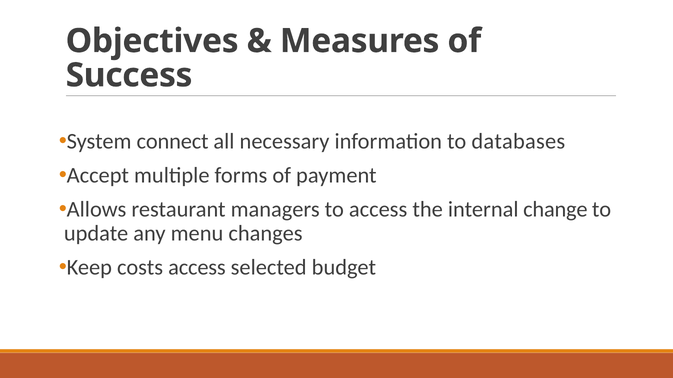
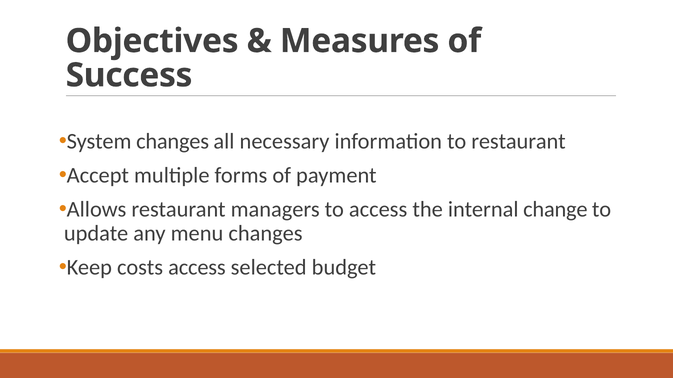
System connect: connect -> changes (173, 141)
to databases: databases -> restaurant (518, 141)
